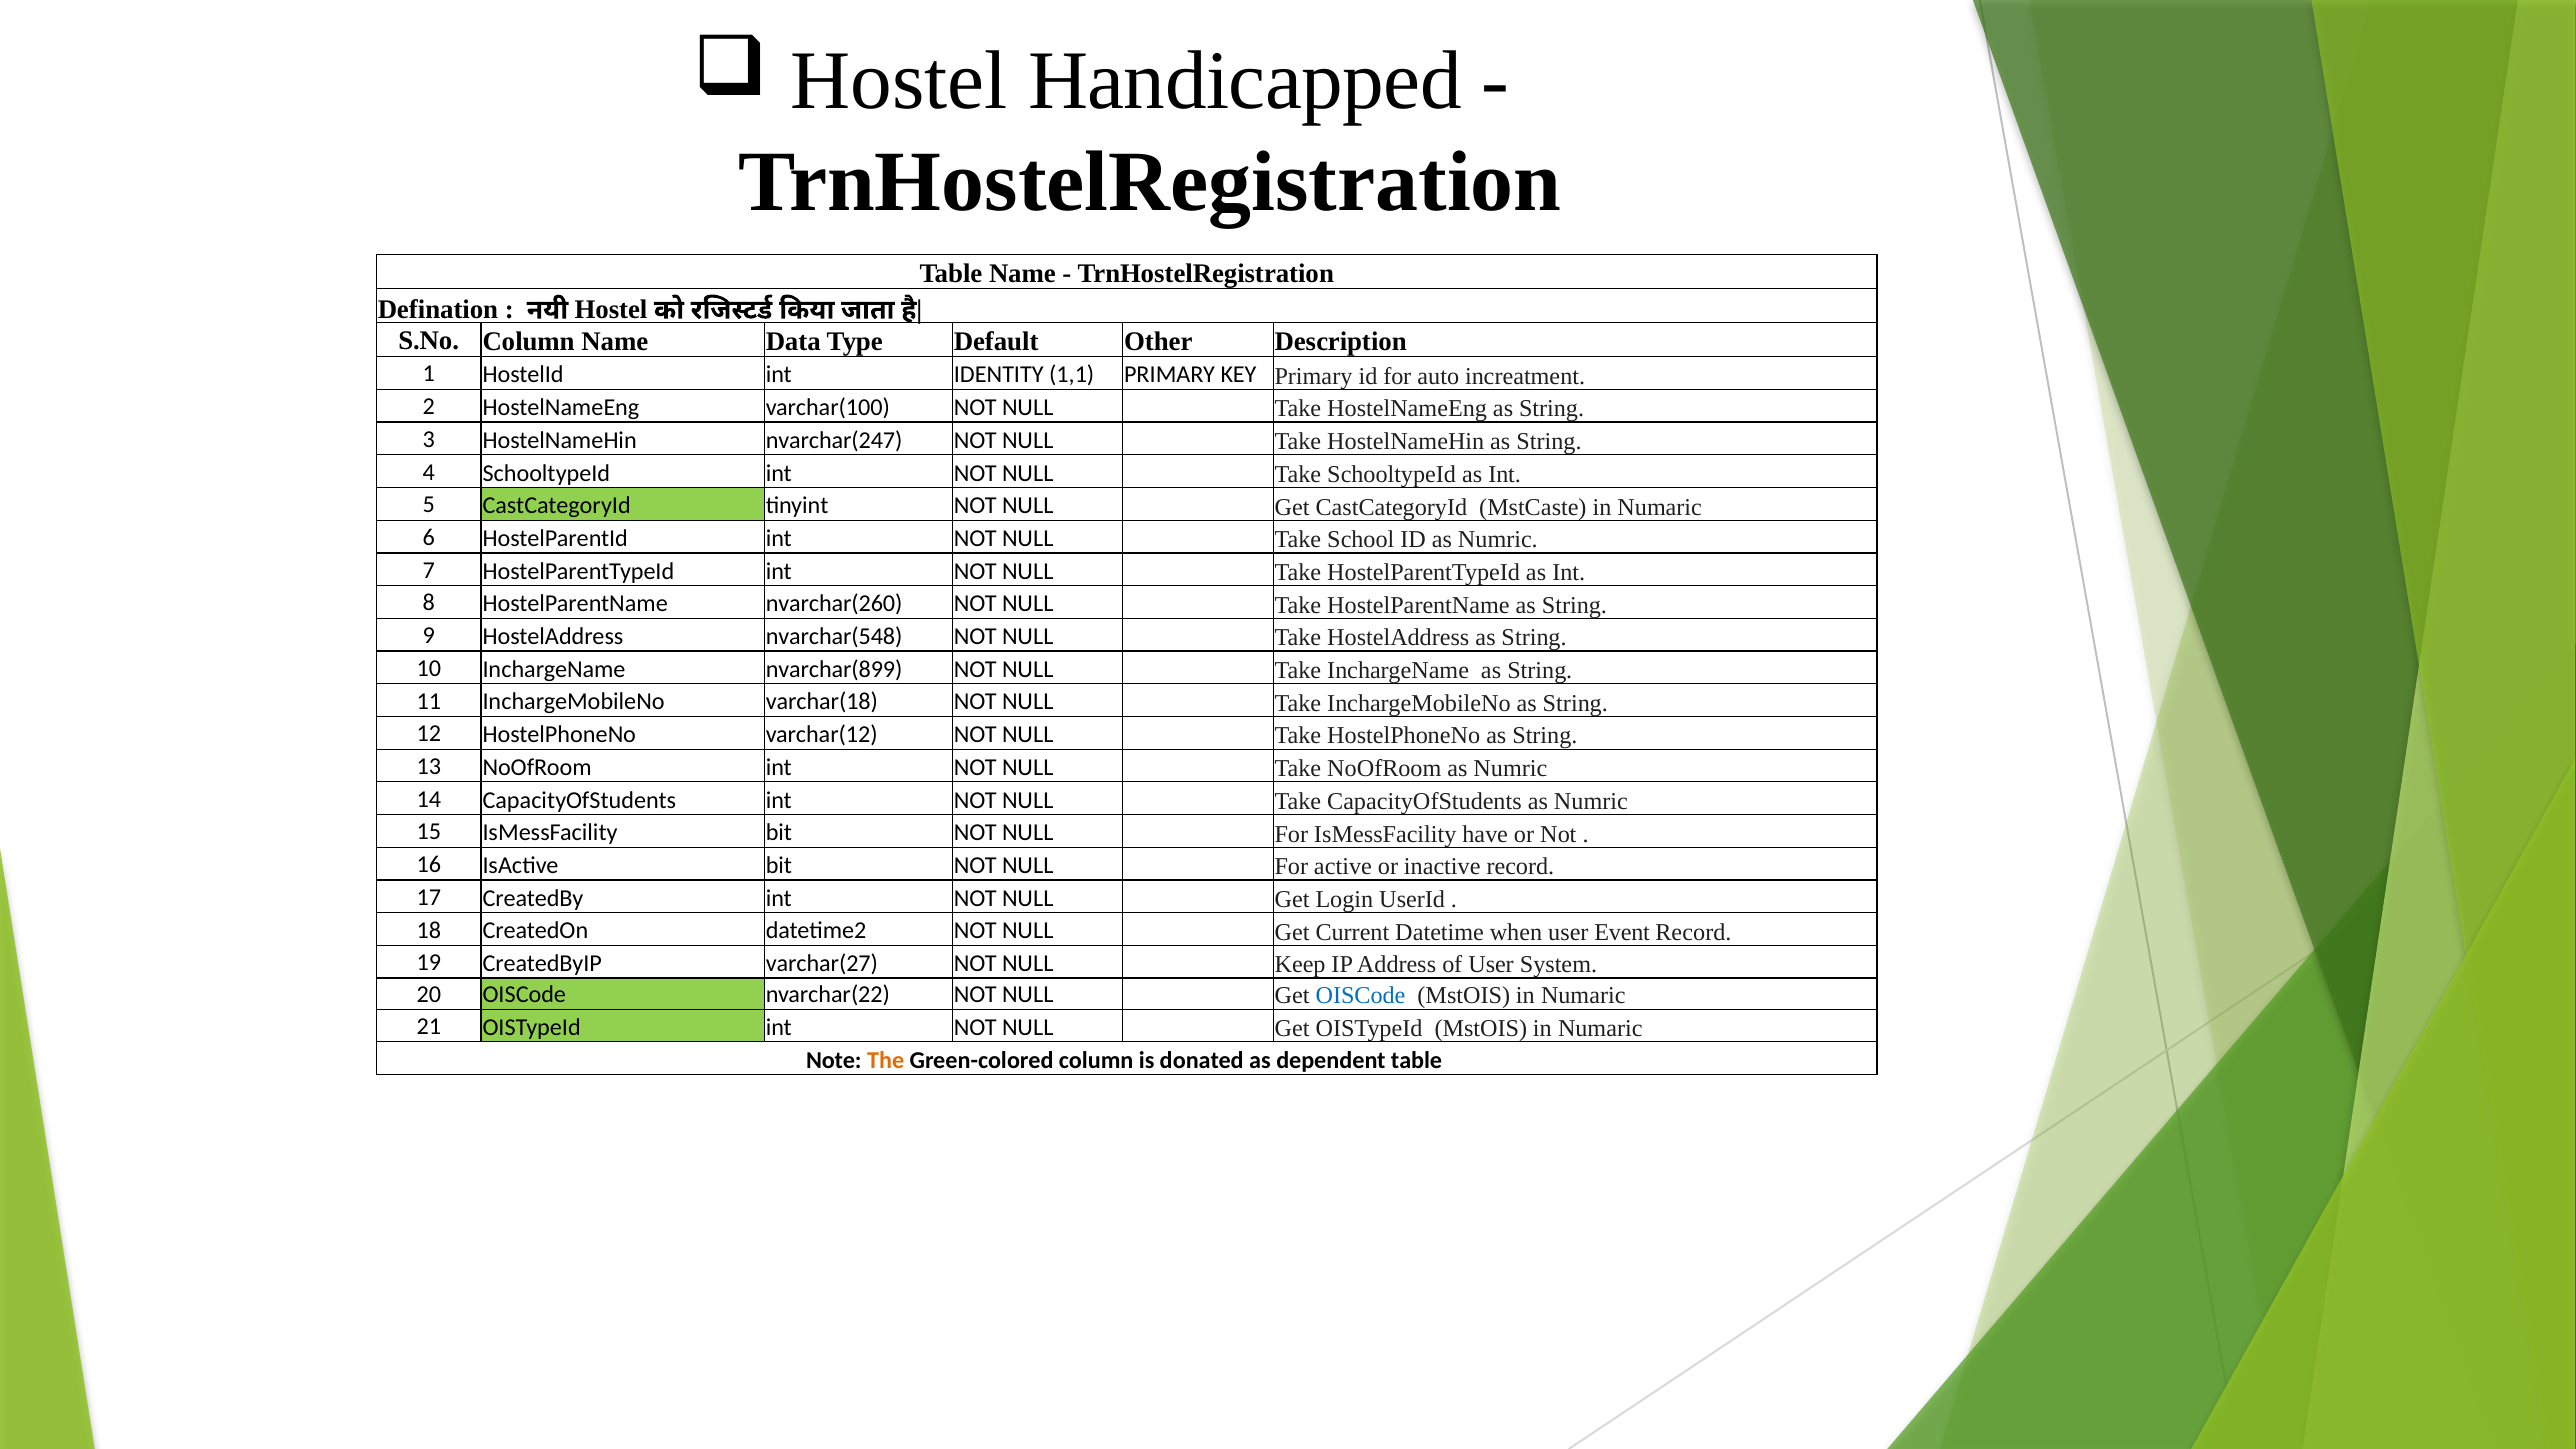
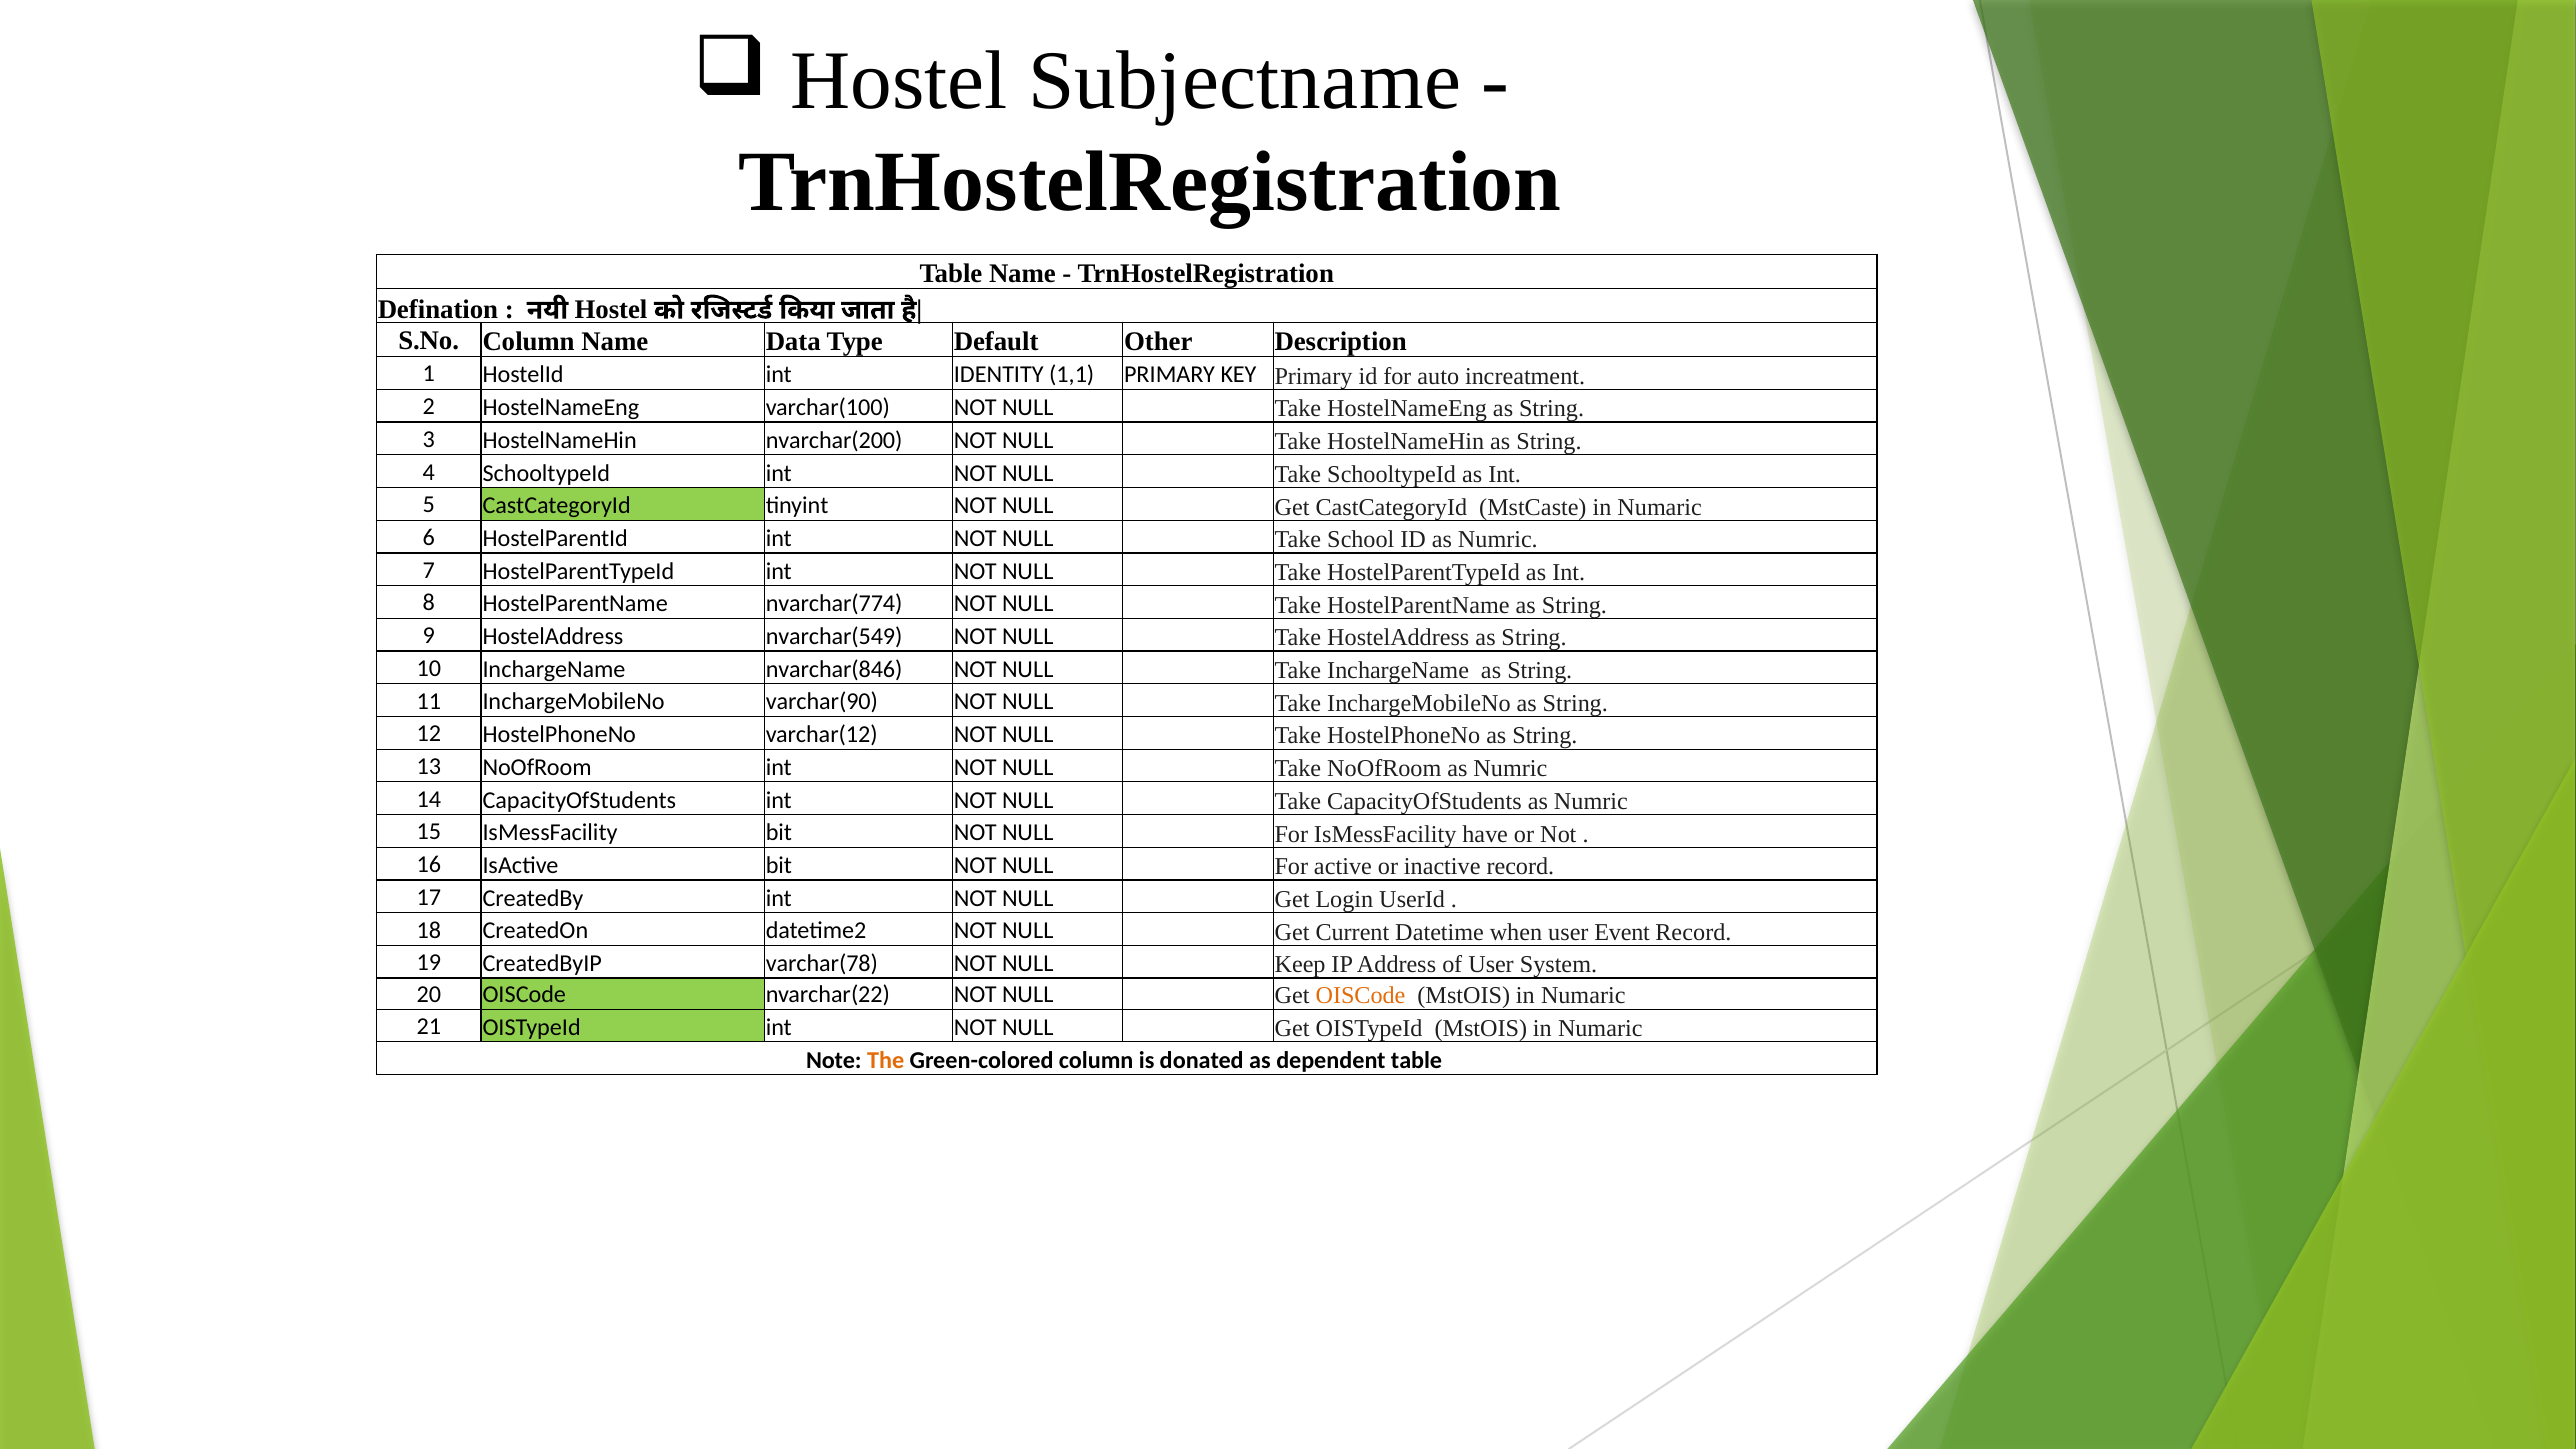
Handicapped: Handicapped -> Subjectname (1245, 81)
nvarchar(247: nvarchar(247 -> nvarchar(200 (834, 440)
nvarchar(260: nvarchar(260 -> nvarchar(774 (834, 604)
nvarchar(548: nvarchar(548 -> nvarchar(549 (834, 637)
nvarchar(899: nvarchar(899 -> nvarchar(846 (834, 669)
varchar(18: varchar(18 -> varchar(90 (822, 702)
varchar(27: varchar(27 -> varchar(78 (822, 964)
OISCode colour: blue -> orange (1361, 996)
